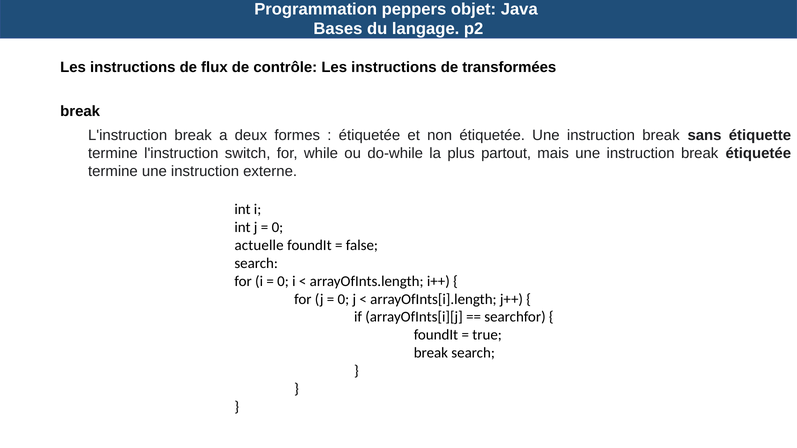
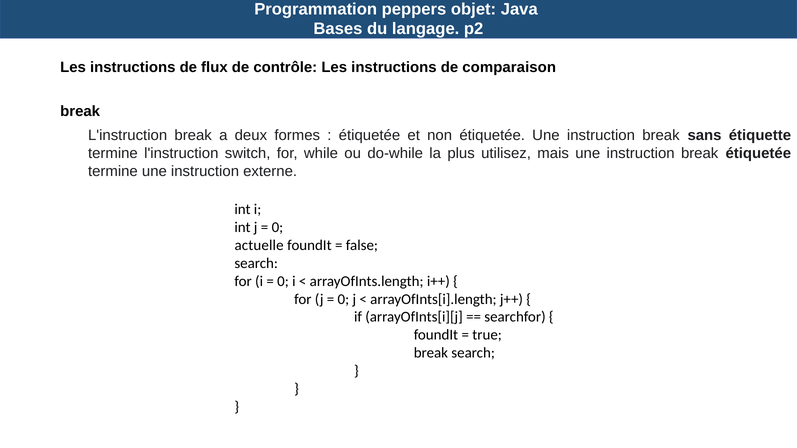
transformées: transformées -> comparaison (509, 67)
partout: partout -> utilisez (506, 154)
